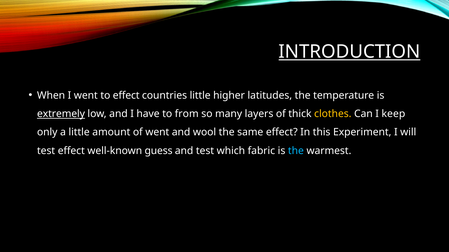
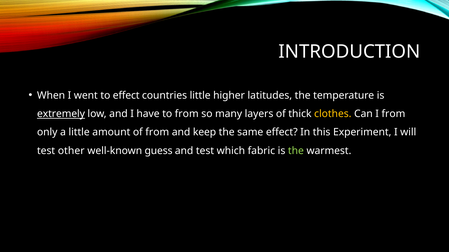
INTRODUCTION underline: present -> none (349, 52)
I keep: keep -> from (393, 114)
of went: went -> from (157, 133)
wool: wool -> keep (205, 133)
test effect: effect -> other (71, 151)
the colour: light blue -> light green (296, 151)
